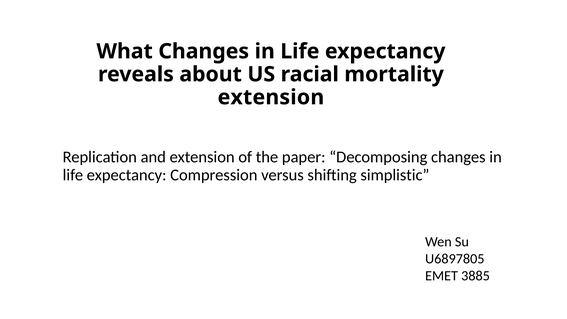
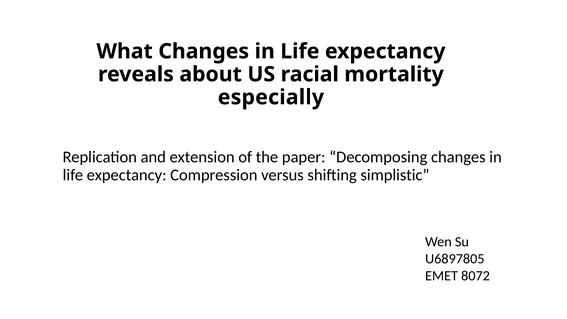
extension: extension -> especially (271, 97)
3885: 3885 -> 8072 (476, 276)
